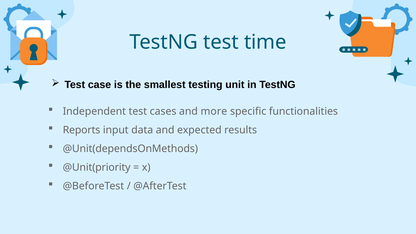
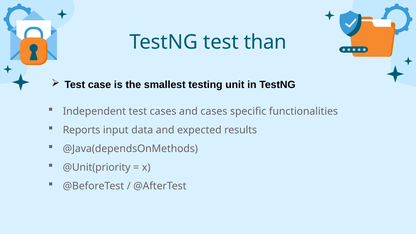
time: time -> than (265, 42)
and more: more -> cases (214, 111)
@Unit(dependsOnMethods: @Unit(dependsOnMethods -> @Java(dependsOnMethods (130, 149)
